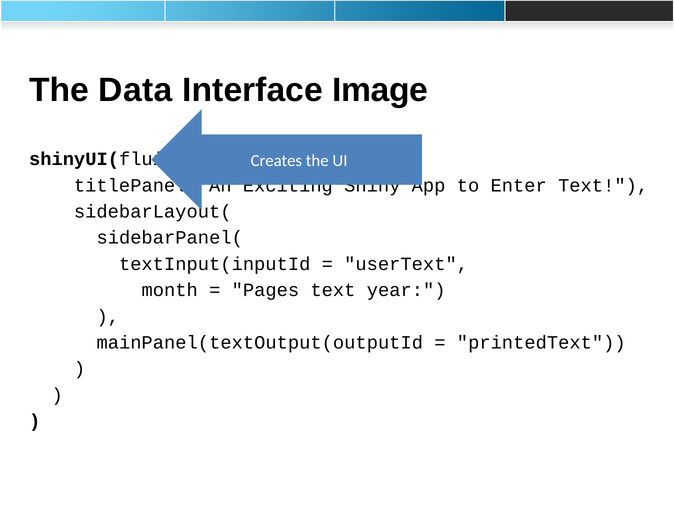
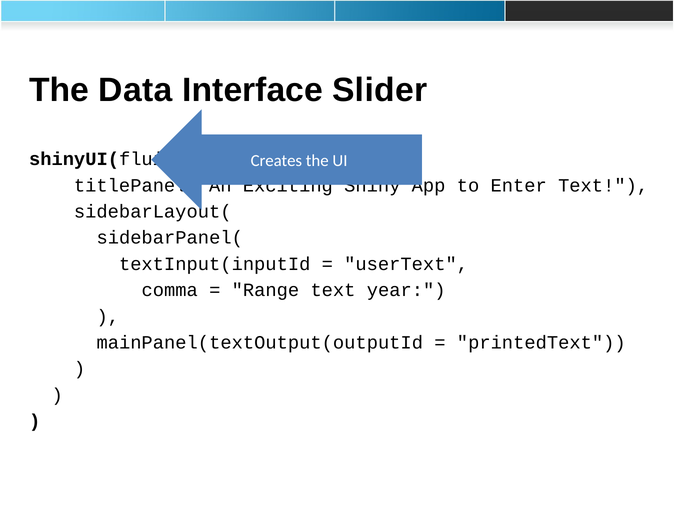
Image: Image -> Slider (380, 90)
month: month -> comma (170, 290)
Pages: Pages -> Range (265, 290)
